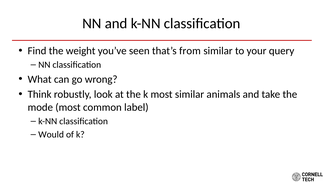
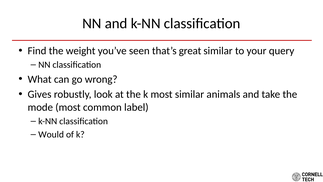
from: from -> great (190, 51)
Think: Think -> Gives (40, 94)
